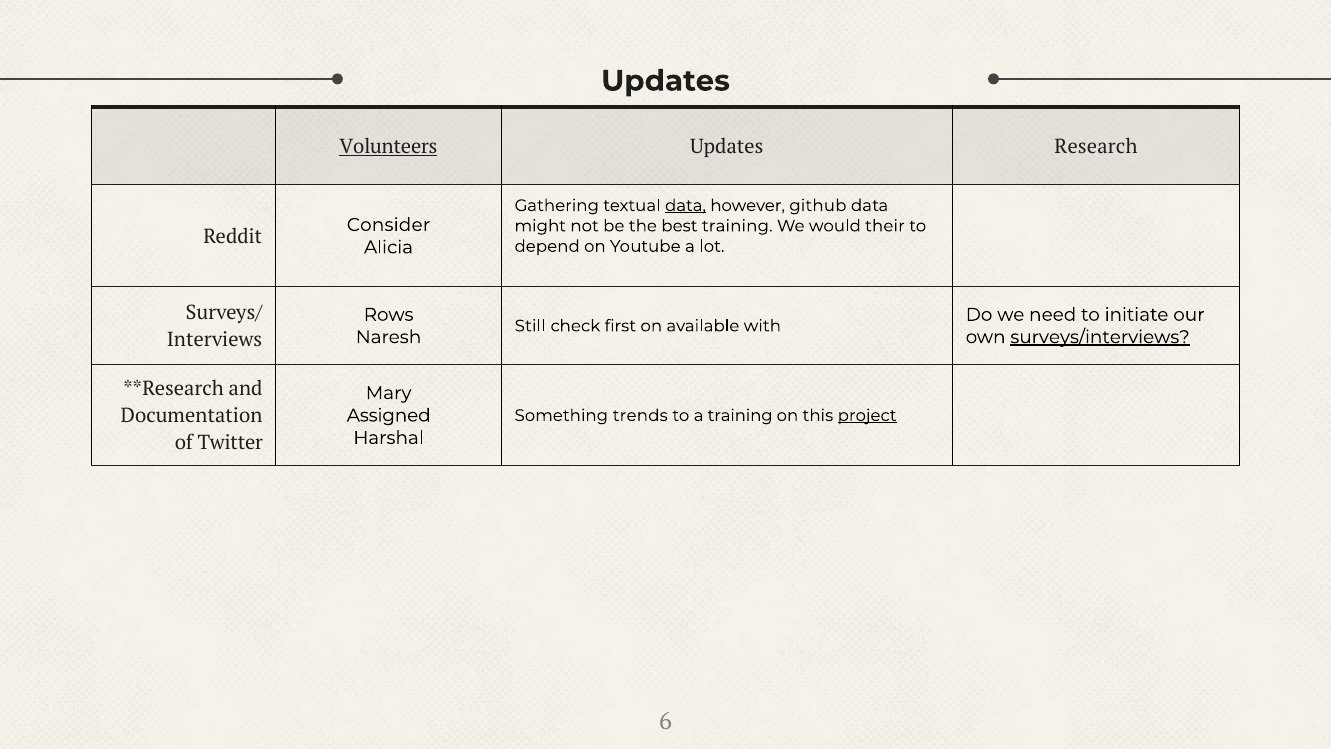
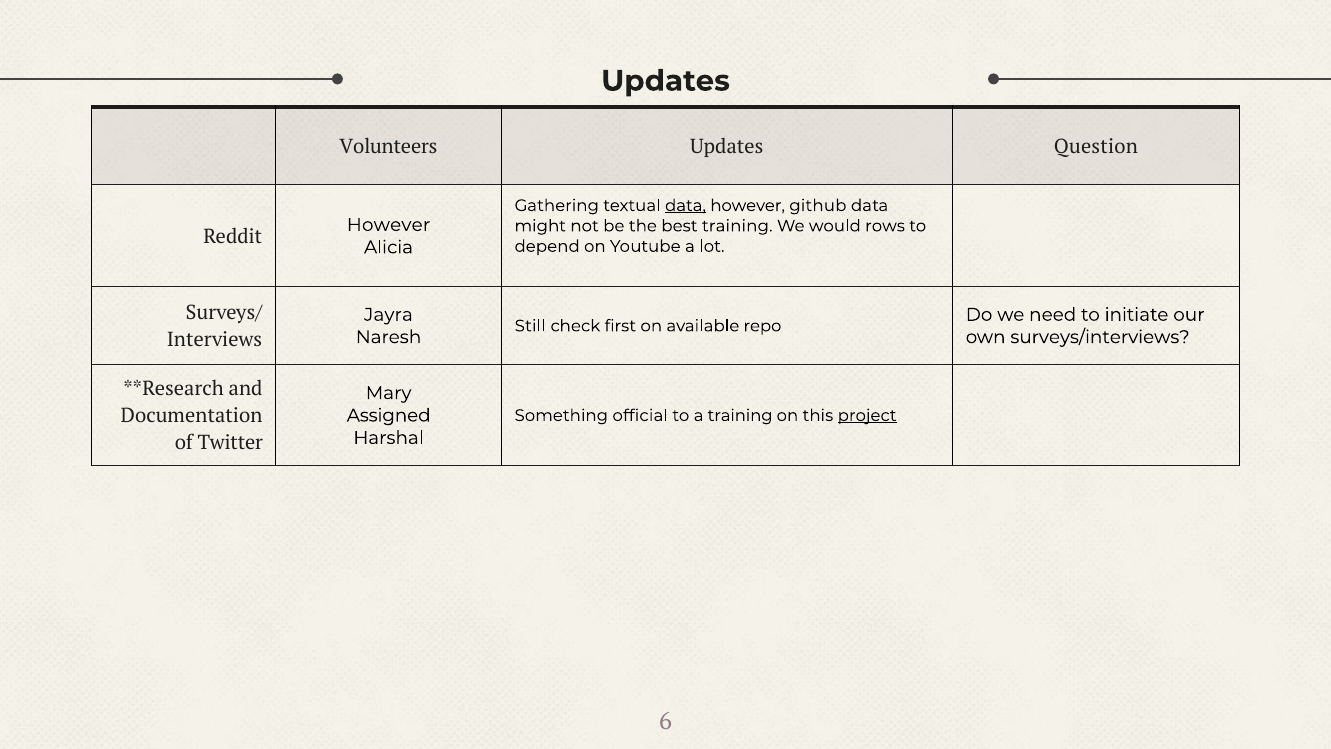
Volunteers underline: present -> none (388, 147)
Research: Research -> Question (1096, 147)
their: their -> rows (885, 226)
Reddit Consider: Consider -> However (389, 225)
Rows: Rows -> Jayra (388, 315)
with: with -> repo (762, 326)
surveys/interviews underline: present -> none (1100, 337)
trends: trends -> official (640, 415)
